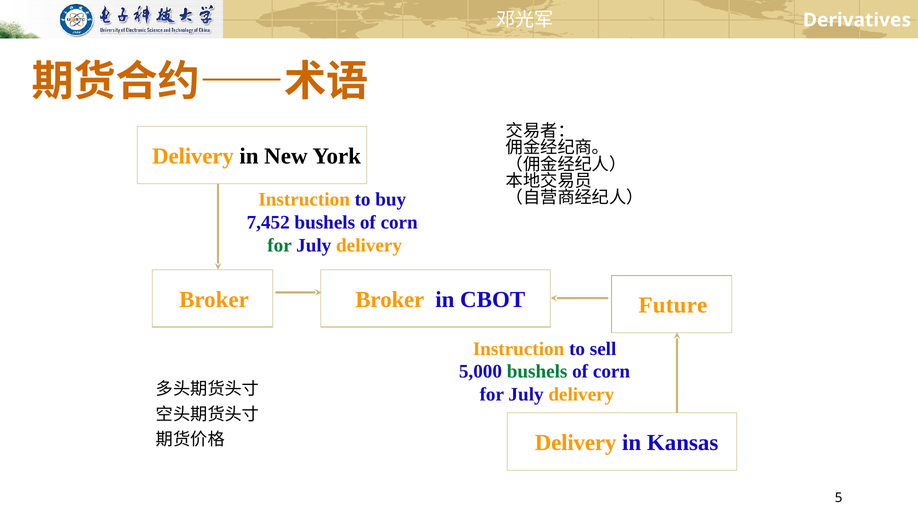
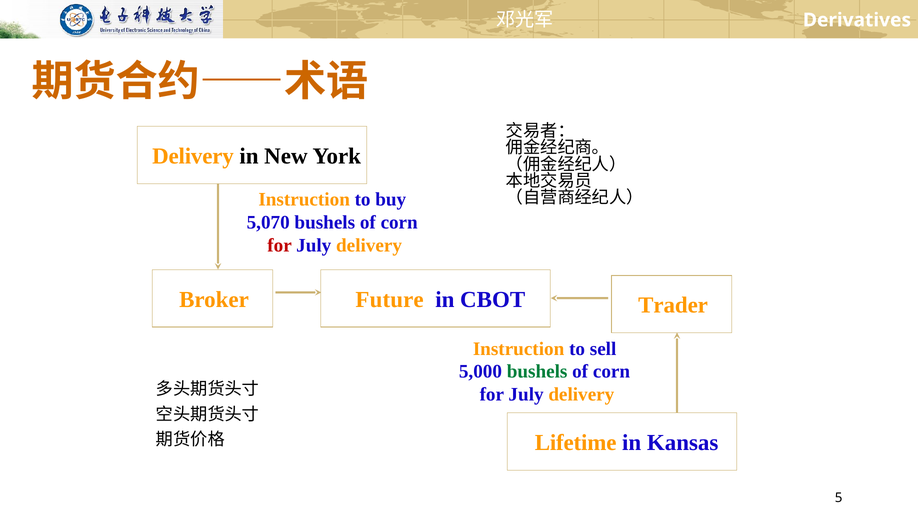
7,452: 7,452 -> 5,070 (268, 223)
for colour: green -> red (280, 246)
Broker Broker: Broker -> Future (390, 300)
Future: Future -> Trader (673, 306)
Delivery: Delivery -> Lifetime (576, 443)
